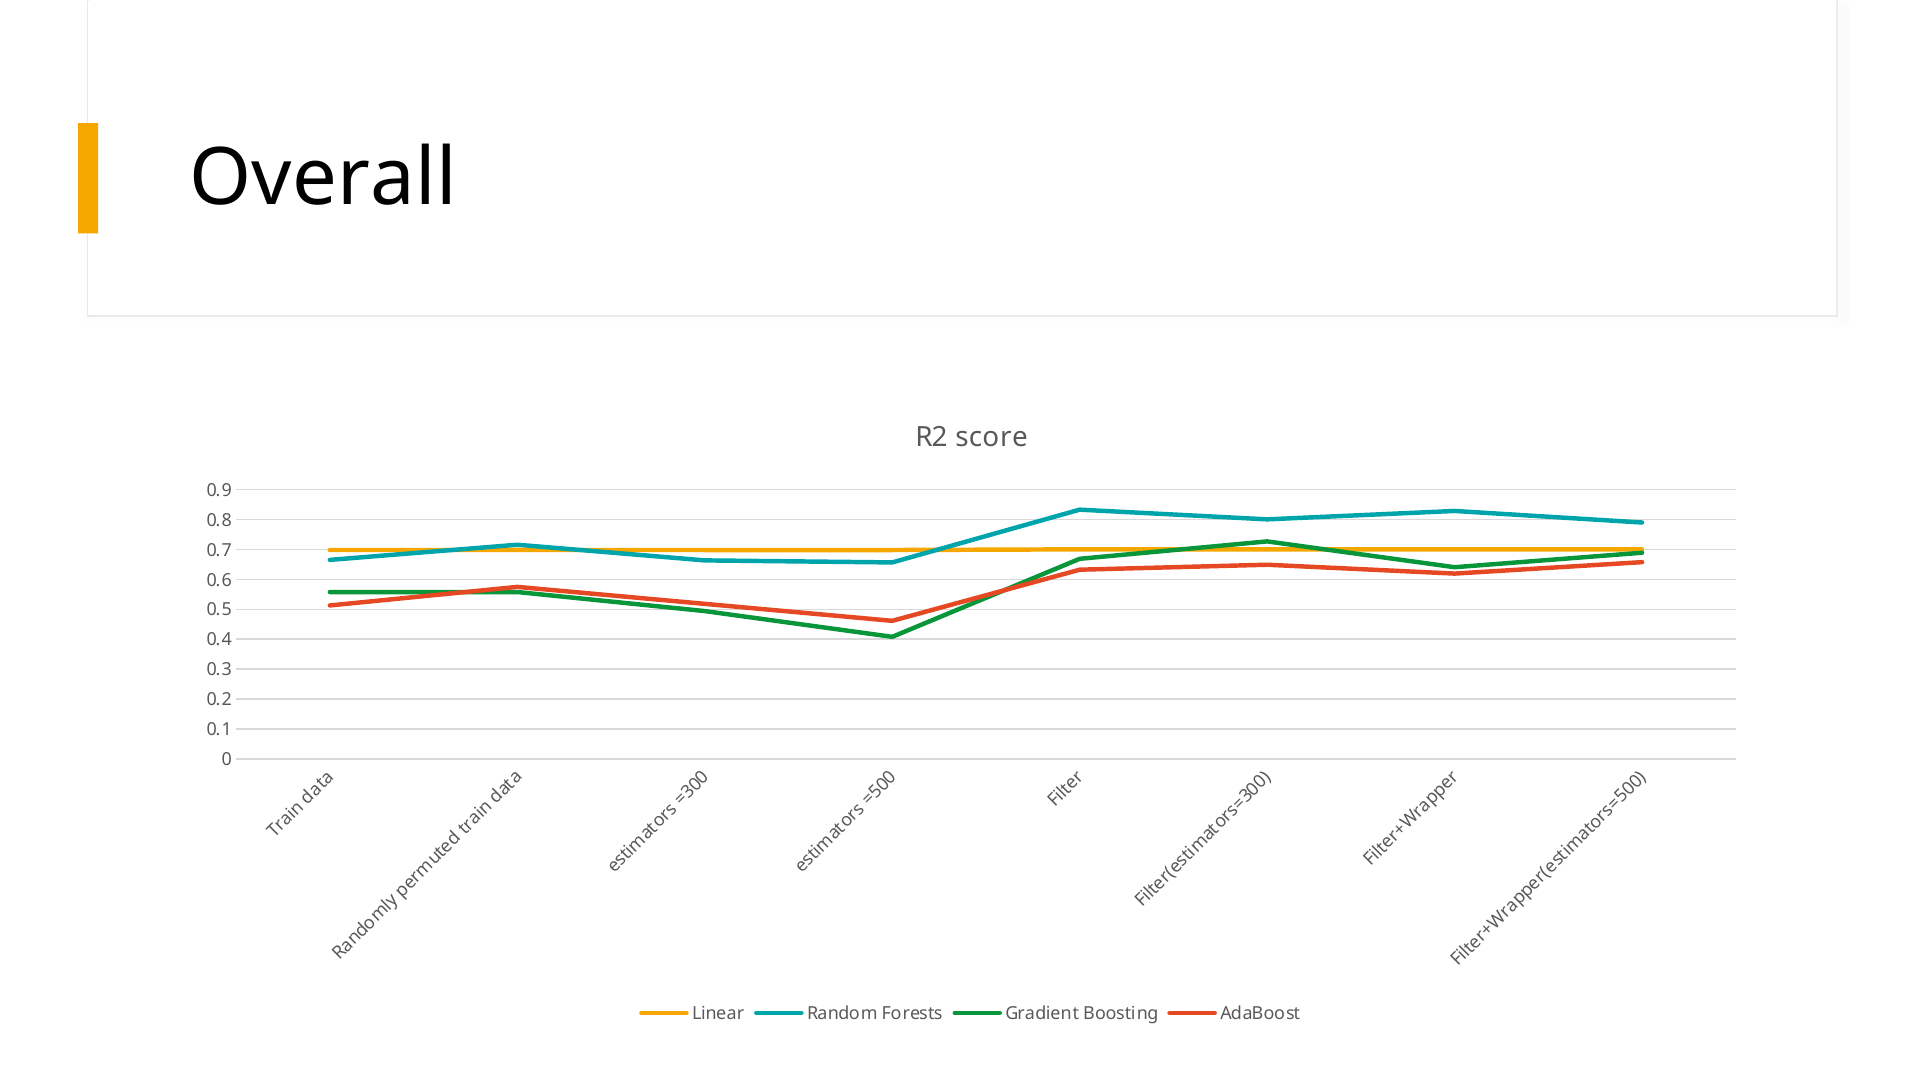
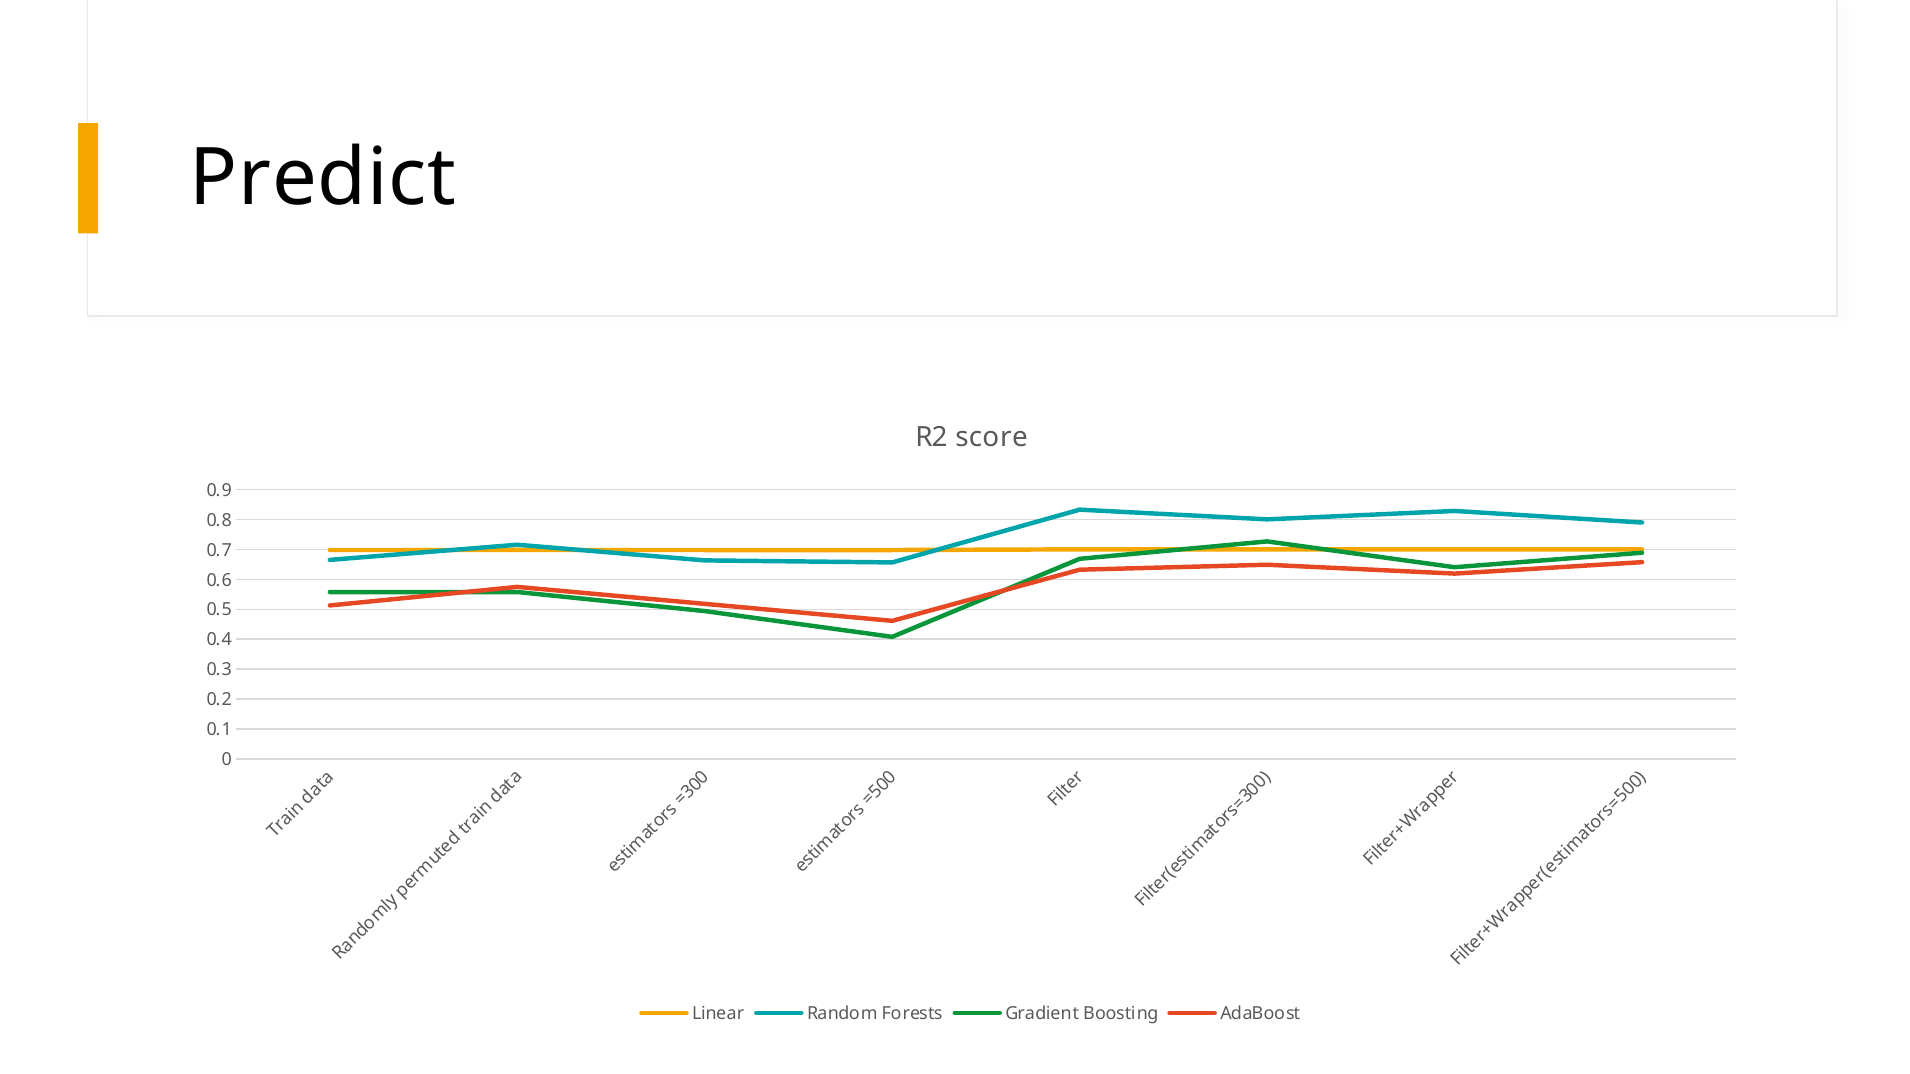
Overall: Overall -> Predict (323, 178)
